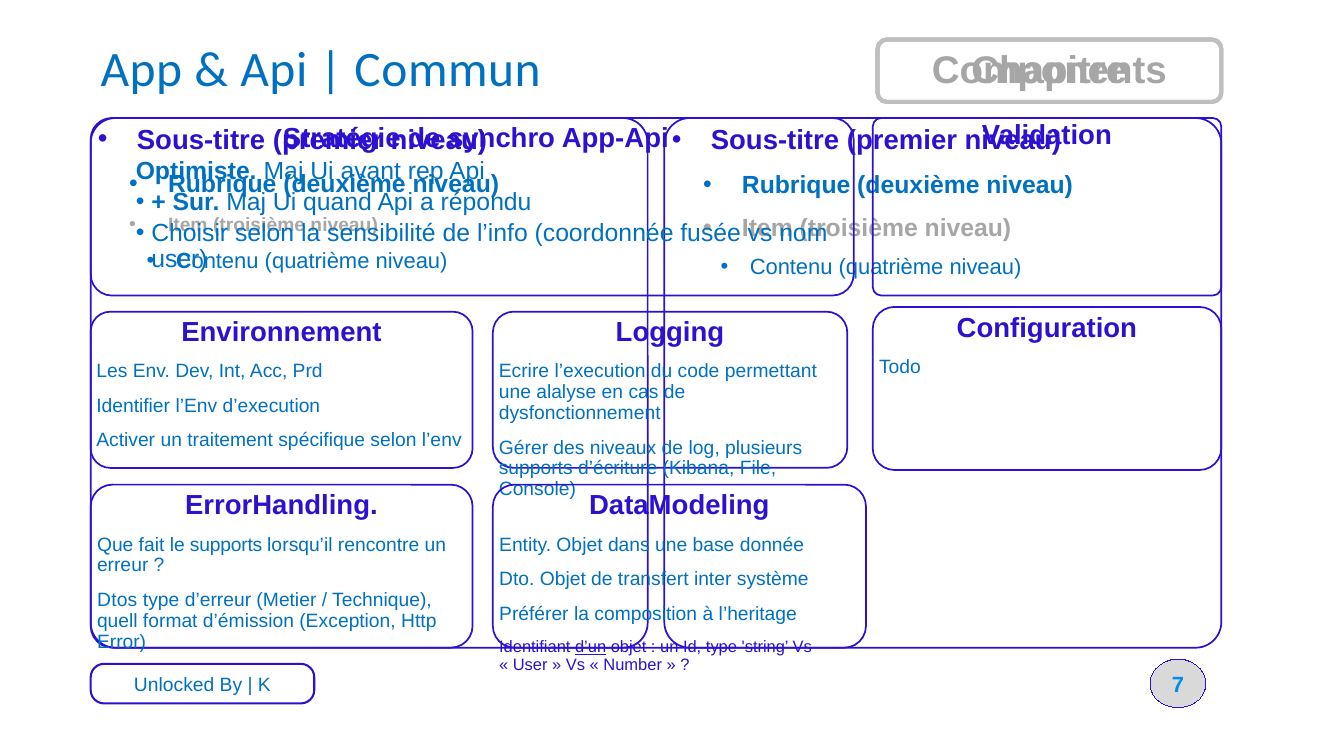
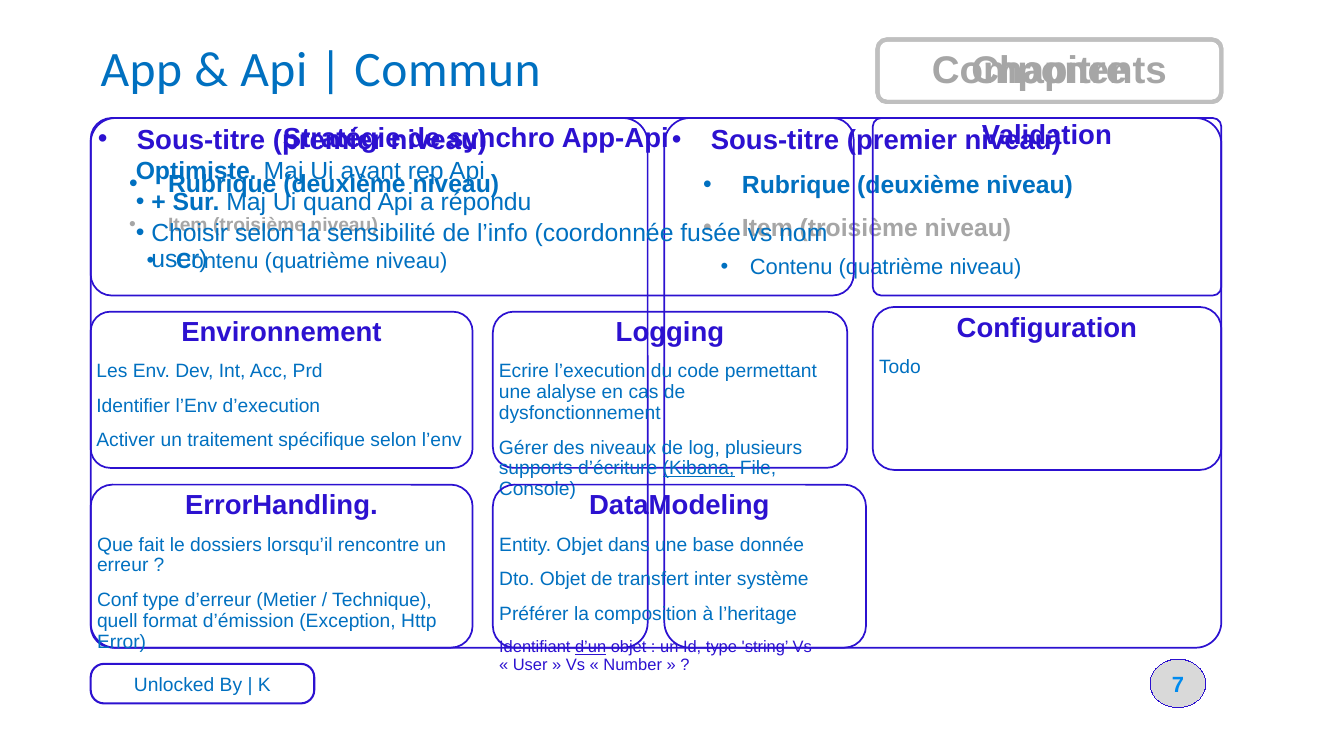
Kibana underline: none -> present (699, 468)
le supports: supports -> dossiers (226, 544)
Dtos: Dtos -> Conf (117, 600)
